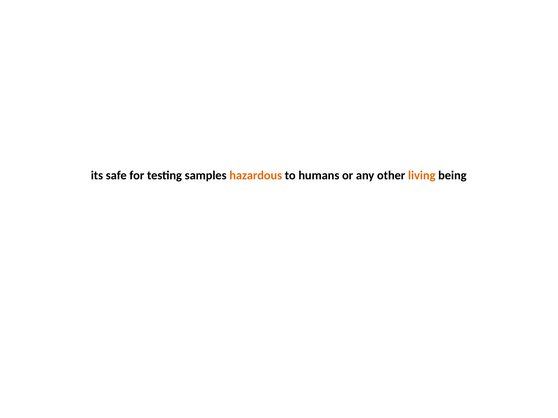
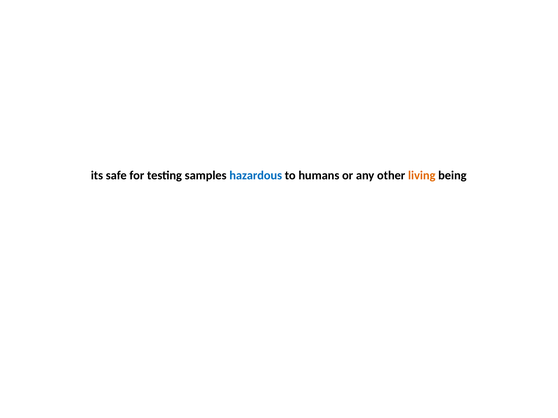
hazardous colour: orange -> blue (256, 176)
